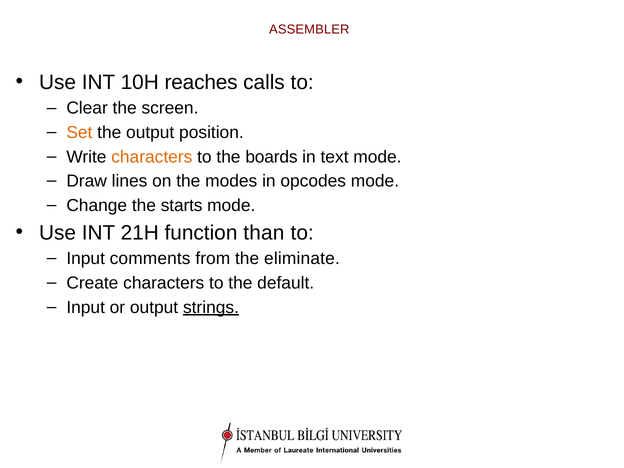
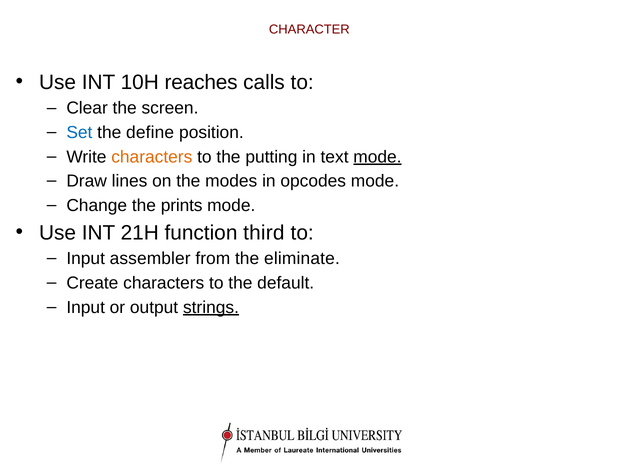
ASSEMBLER: ASSEMBLER -> CHARACTER (309, 29)
Set colour: orange -> blue (79, 133)
the output: output -> define (150, 133)
boards: boards -> putting (271, 157)
mode underline: none -> present (377, 157)
starts: starts -> prints (182, 205)
than: than -> third (264, 233)
comments: comments -> assembler (150, 259)
